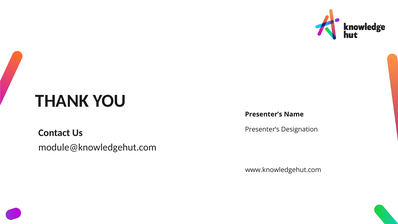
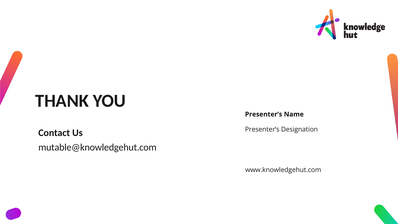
module@knowledgehut.com: module@knowledgehut.com -> mutable@knowledgehut.com (97, 147)
